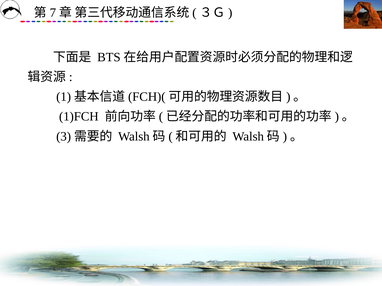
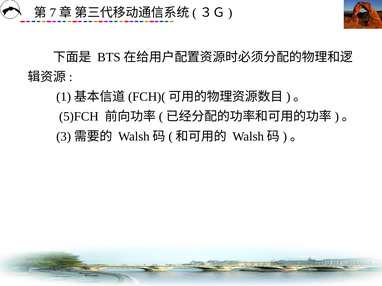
1)FCH: 1)FCH -> 5)FCH (79, 117)
